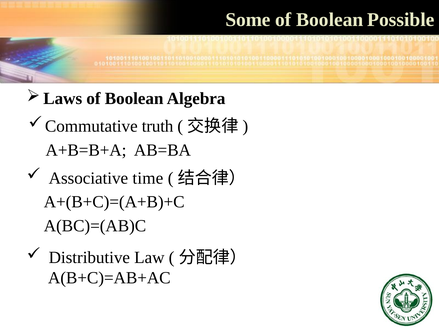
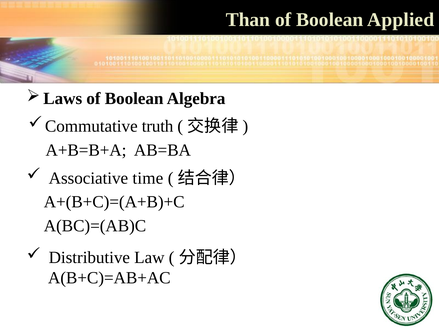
Some: Some -> Than (248, 20)
Possible: Possible -> Applied (401, 20)
